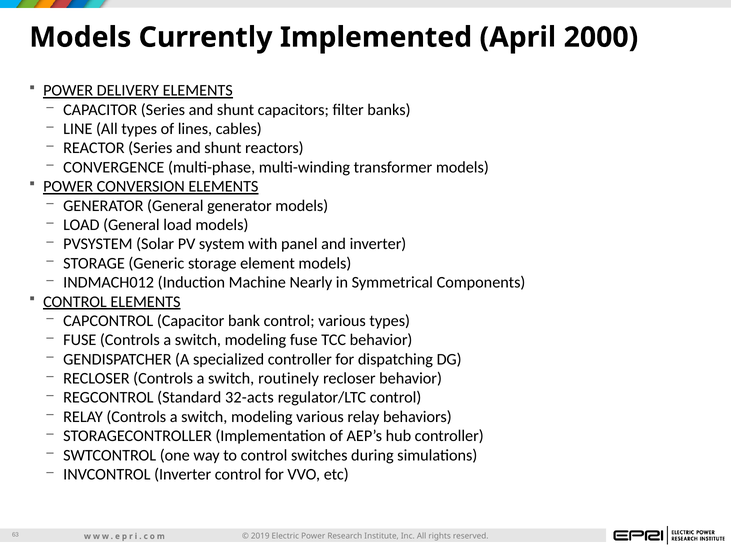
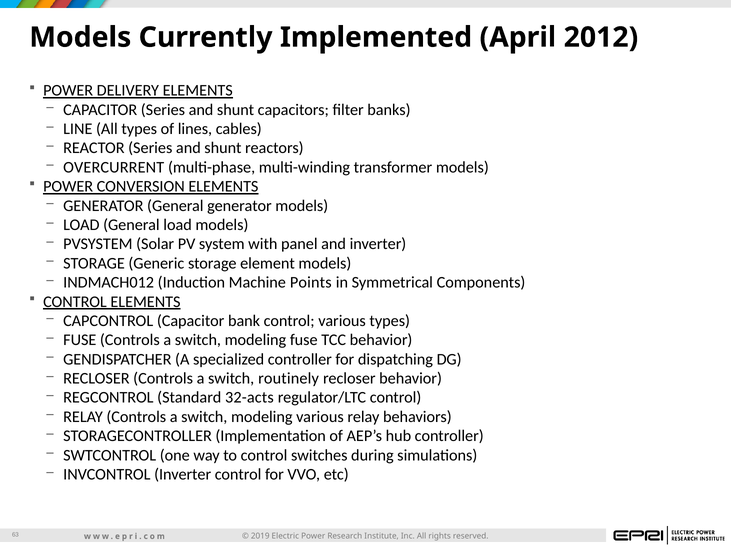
2000: 2000 -> 2012 (601, 37)
CONVERGENCE: CONVERGENCE -> OVERCURRENT (114, 167)
Nearly: Nearly -> Points (311, 282)
